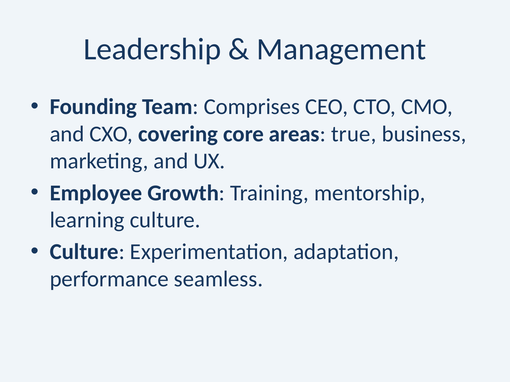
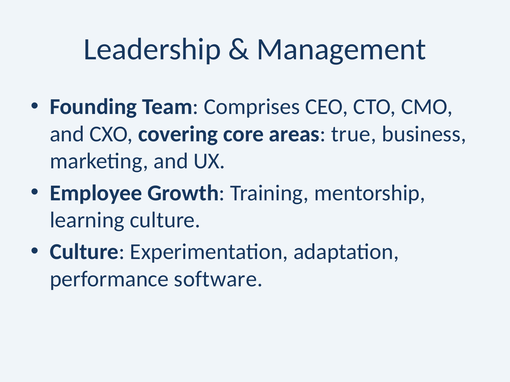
seamless: seamless -> software (218, 279)
